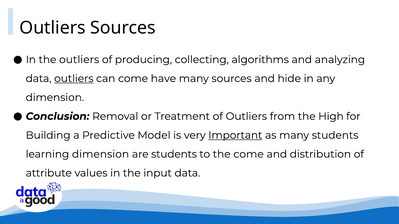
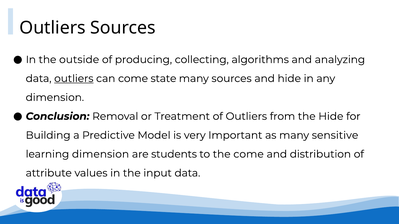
the outliers: outliers -> outside (79, 60)
have: have -> state (163, 79)
the High: High -> Hide (331, 117)
Important underline: present -> none (235, 136)
many students: students -> sensitive (335, 136)
